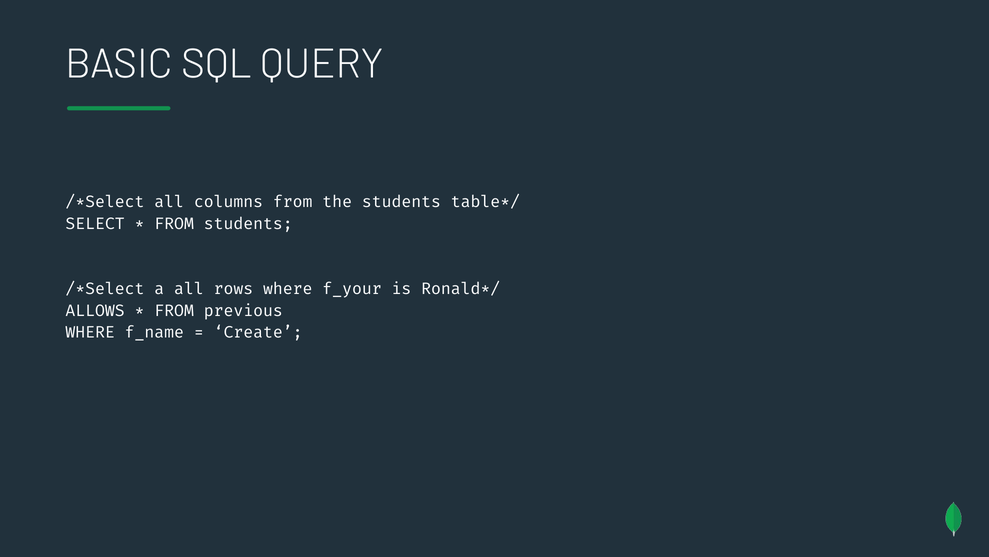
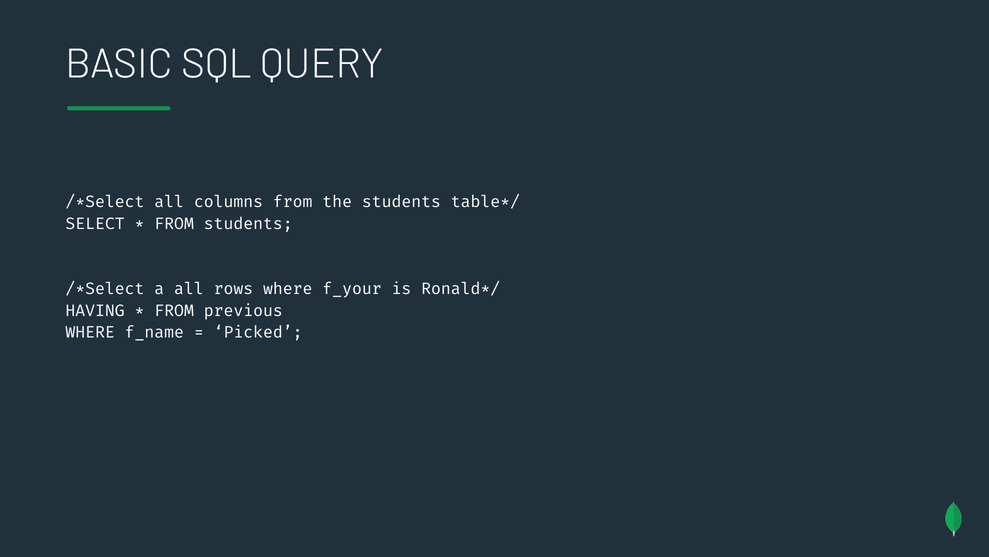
ALLOWS: ALLOWS -> HAVING (95, 310)
Create: Create -> Picked (258, 332)
